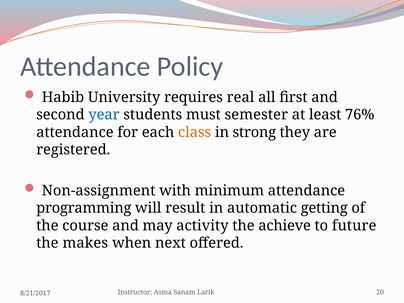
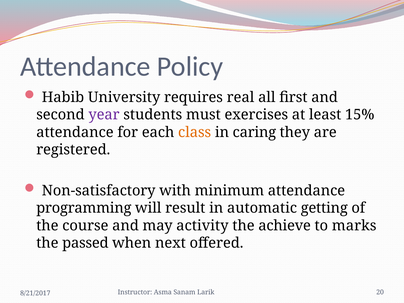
year colour: blue -> purple (104, 115)
semester: semester -> exercises (256, 115)
76%: 76% -> 15% (360, 115)
strong: strong -> caring (254, 132)
Non-assignment: Non-assignment -> Non-satisfactory (99, 191)
future: future -> marks (354, 226)
makes: makes -> passed (85, 243)
